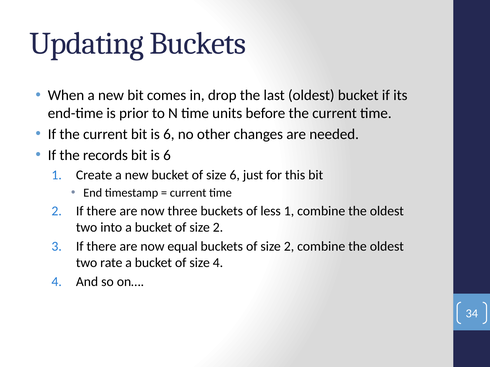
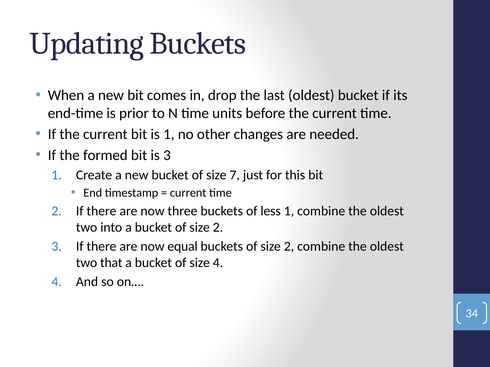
current bit is 6: 6 -> 1 (169, 134)
records: records -> formed (105, 155)
6: 6 -> 3 (167, 155)
size 6: 6 -> 7 (235, 175)
rate: rate -> that (111, 263)
